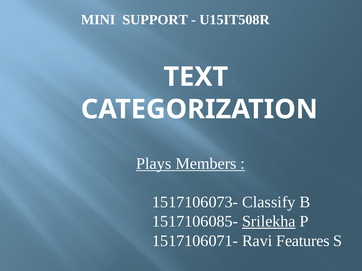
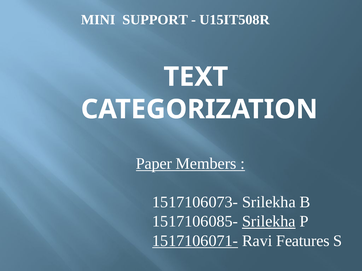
Plays: Plays -> Paper (154, 164)
1517106073- Classify: Classify -> Srilekha (269, 203)
1517106071- underline: none -> present (195, 241)
